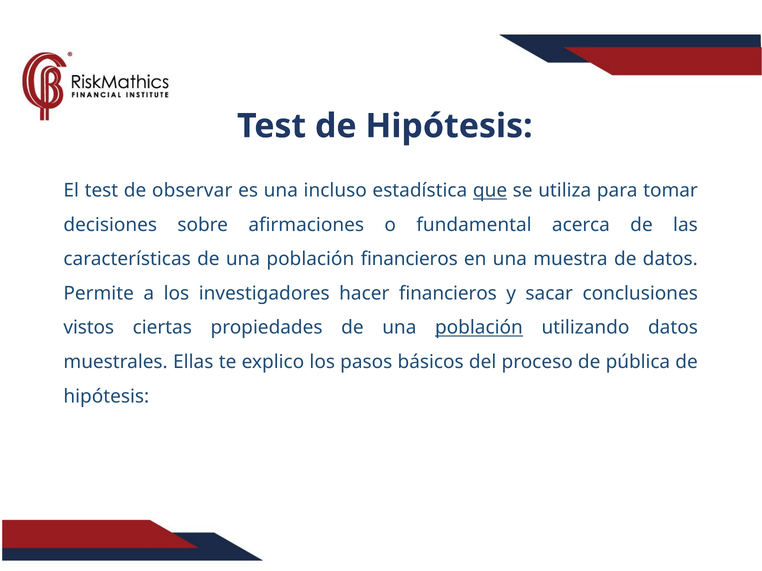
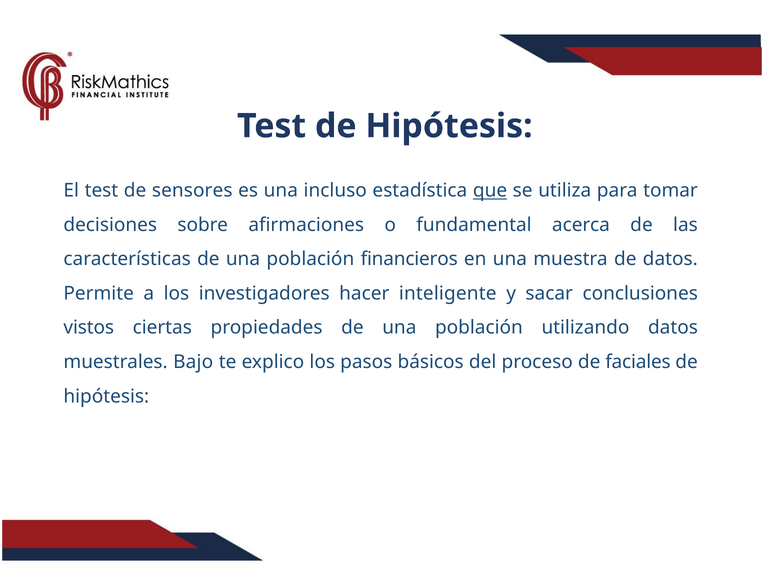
observar: observar -> sensores (192, 191)
hacer financieros: financieros -> inteligente (448, 294)
población underline: present -> none (479, 328)
Ellas: Ellas -> Bajo (193, 362)
pública: pública -> faciales (638, 362)
